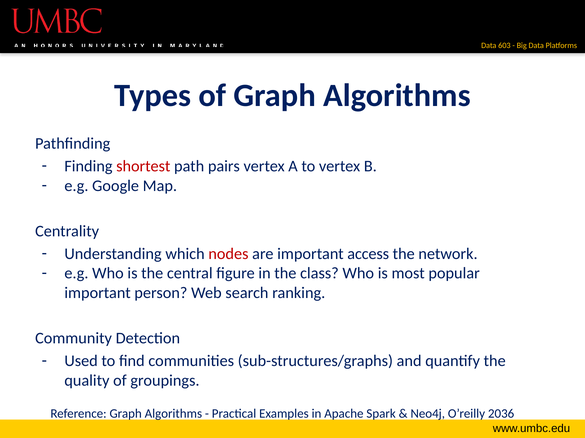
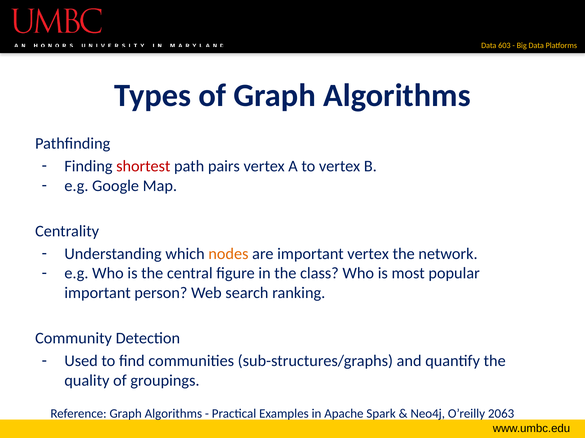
nodes colour: red -> orange (228, 254)
important access: access -> vertex (368, 254)
2036: 2036 -> 2063 (501, 414)
